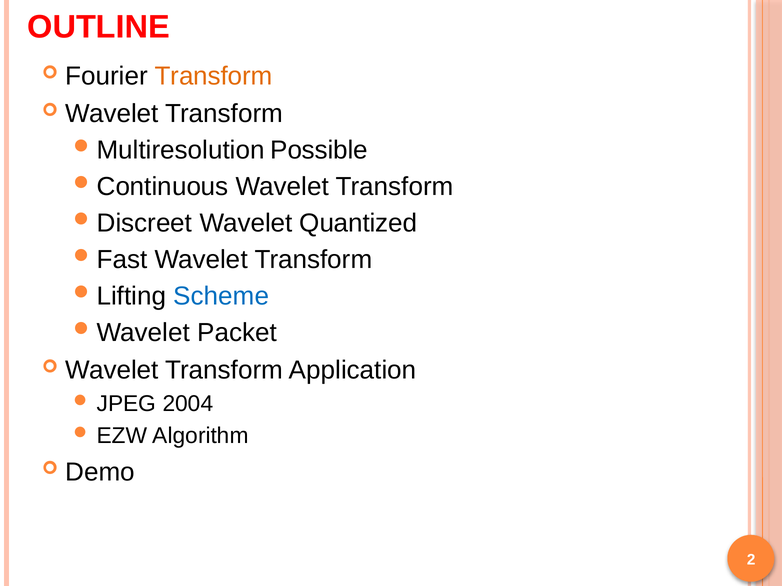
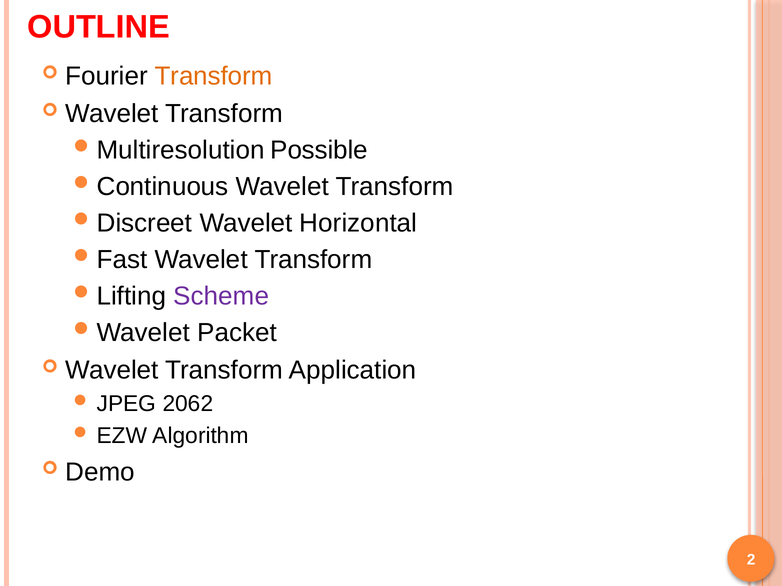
Quantized: Quantized -> Horizontal (358, 223)
Scheme colour: blue -> purple (221, 296)
2004: 2004 -> 2062 (188, 404)
